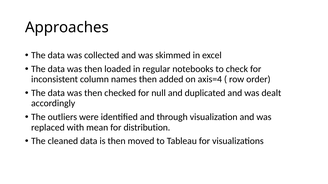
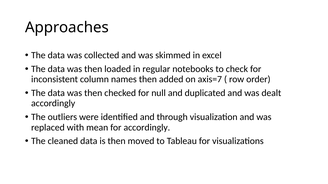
axis=4: axis=4 -> axis=7 (210, 80)
for distribution: distribution -> accordingly (147, 128)
